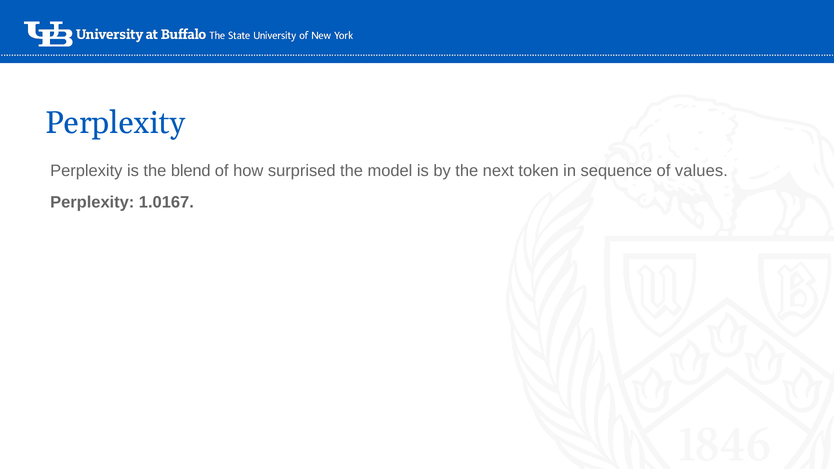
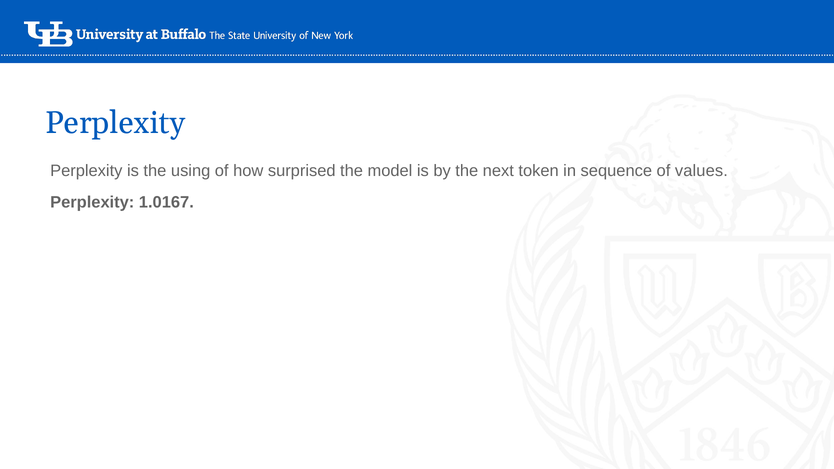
blend: blend -> using (191, 171)
